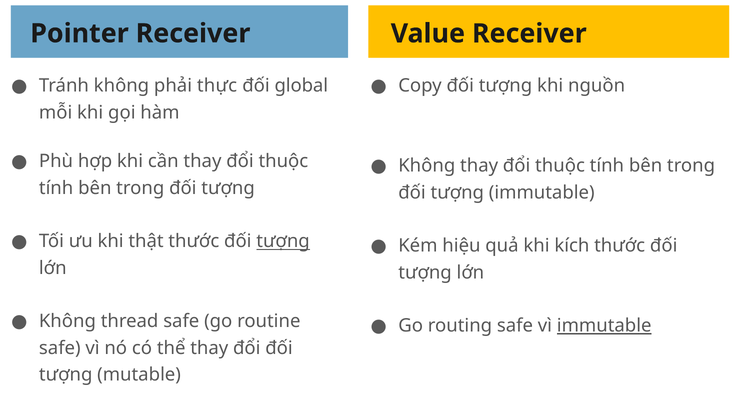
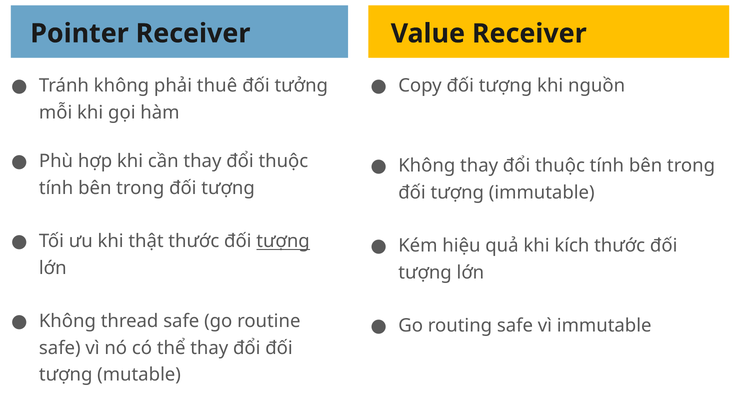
thực: thực -> thuê (217, 86)
global: global -> tưởng (301, 86)
immutable underline: present -> none (604, 326)
